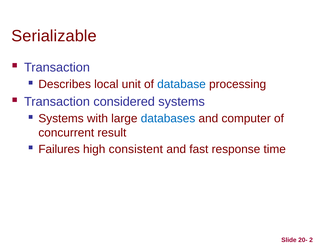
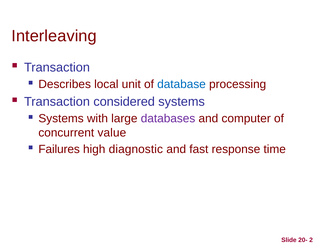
Serializable: Serializable -> Interleaving (54, 36)
databases colour: blue -> purple (168, 119)
result: result -> value (112, 133)
consistent: consistent -> diagnostic (136, 149)
